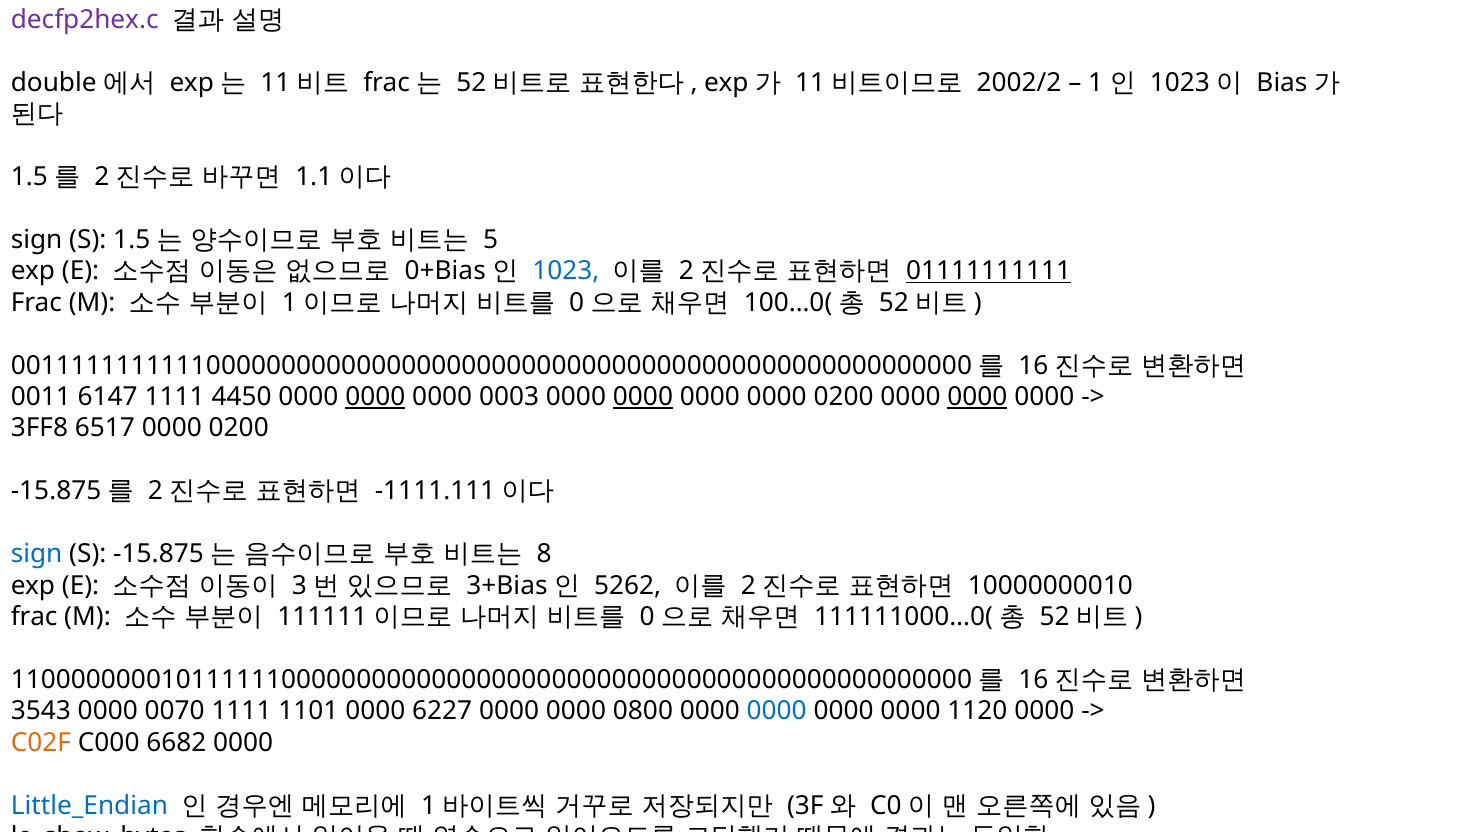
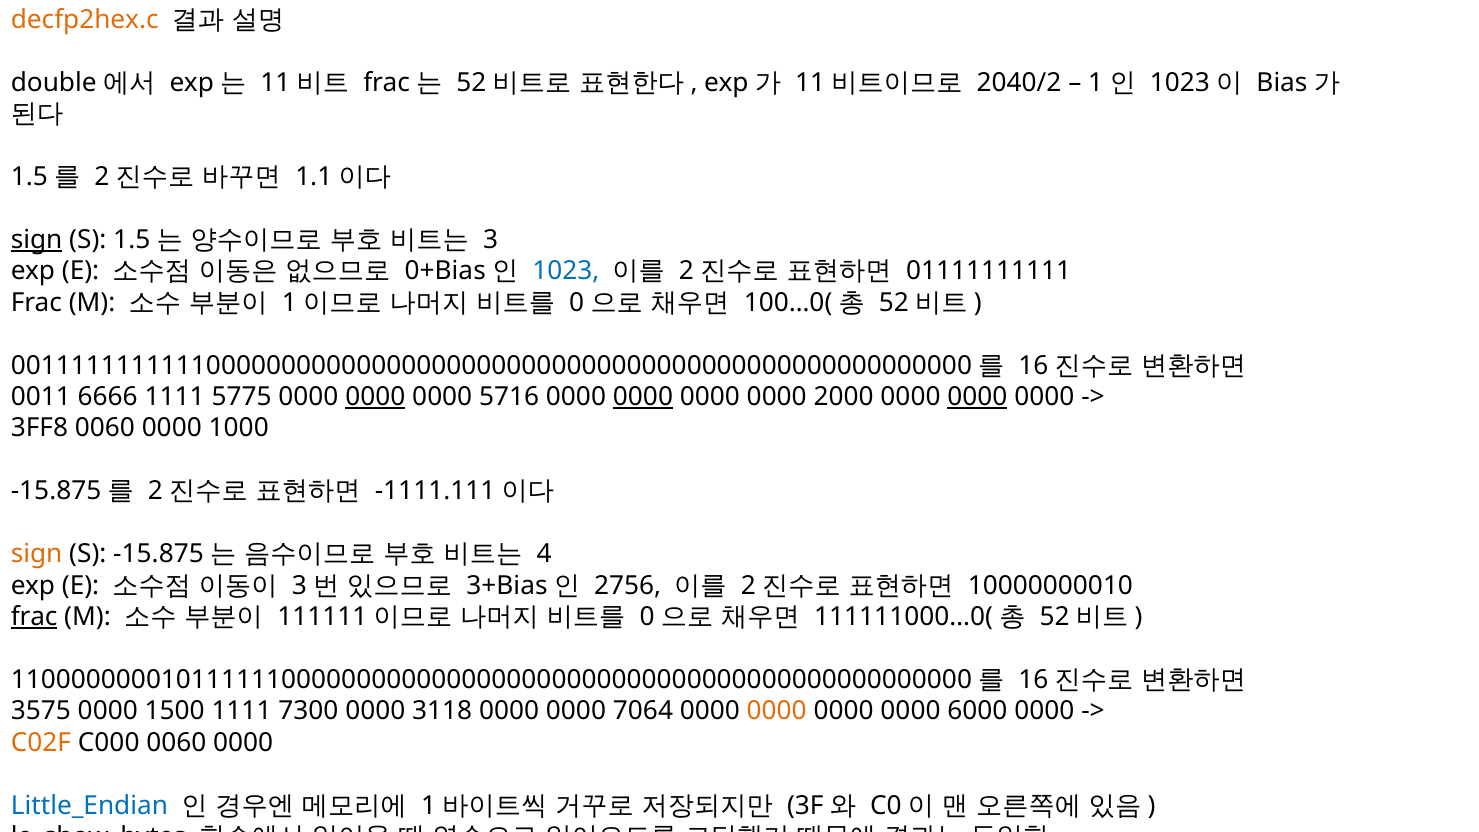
decfp2hex.c colour: purple -> orange (85, 20)
2002/2: 2002/2 -> 2040/2 (1019, 82)
sign underline: none -> present (37, 240)
5: 5 -> 3 (491, 240)
01111111111 underline: present -> none (989, 271)
6147: 6147 -> 6666 (108, 397)
4450: 4450 -> 5775 (242, 397)
0003: 0003 -> 5716 (509, 397)
0000 0000 0200: 0200 -> 2000 (844, 397)
3FF8 6517: 6517 -> 0060 (105, 428)
0200: 0200 -> 1000 (239, 428)
sign colour: blue -> orange (37, 554)
8: 8 -> 4 (544, 554)
5262: 5262 -> 2756 (628, 585)
frac underline: none -> present (34, 617)
3543: 3543 -> 3575 (41, 711)
0070: 0070 -> 1500 (175, 711)
1101: 1101 -> 7300 (308, 711)
6227: 6227 -> 3118 (442, 711)
0800: 0800 -> 7064 (643, 711)
0000 colour: blue -> orange (777, 711)
1120: 1120 -> 6000 (977, 711)
C000 6682: 6682 -> 0060 (176, 743)
